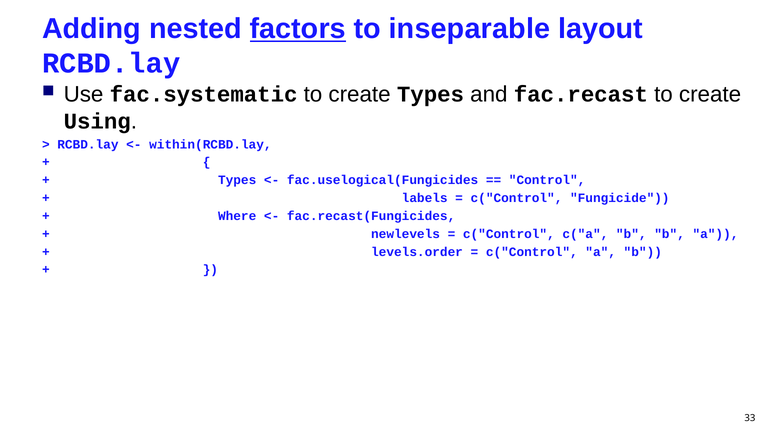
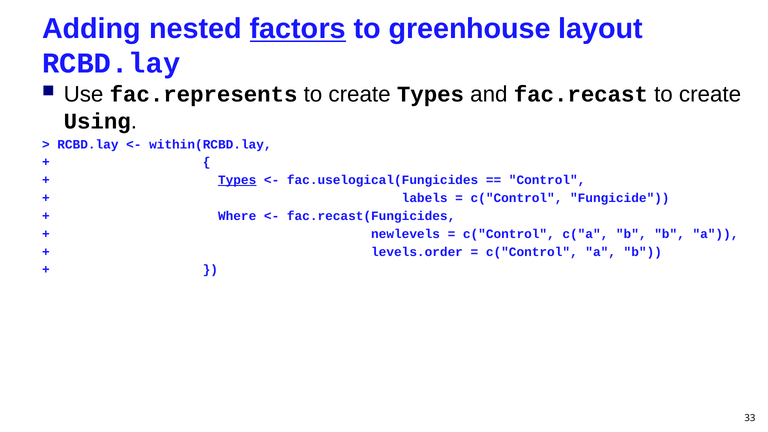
inseparable: inseparable -> greenhouse (470, 29)
fac.systematic: fac.systematic -> fac.represents (204, 94)
Types underline: none -> present (237, 180)
